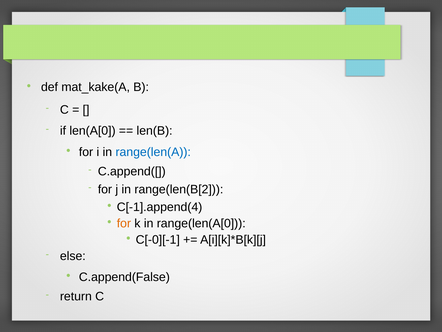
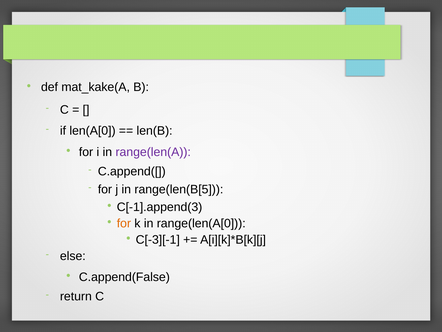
range(len(A colour: blue -> purple (153, 152)
range(len(B[2: range(len(B[2 -> range(len(B[5 (179, 189)
C[-1].append(4: C[-1].append(4 -> C[-1].append(3 (160, 207)
C[-0][-1: C[-0][-1 -> C[-3][-1 (158, 239)
